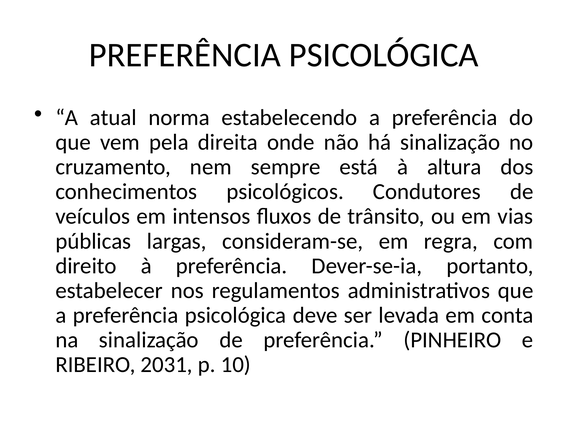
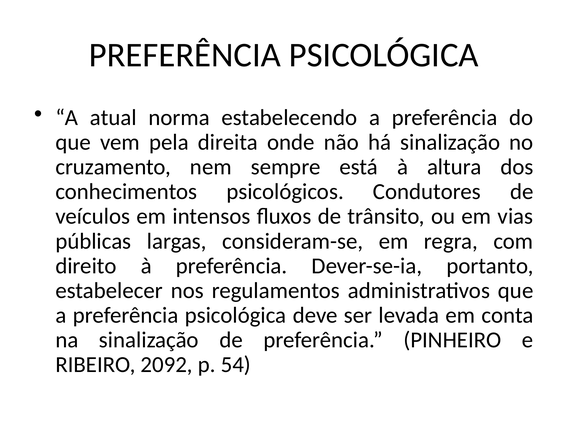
2031: 2031 -> 2092 (167, 365)
10: 10 -> 54 (236, 365)
